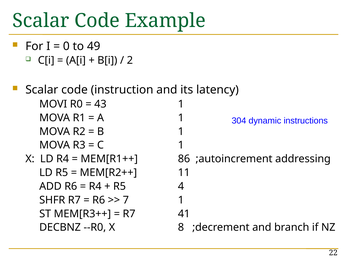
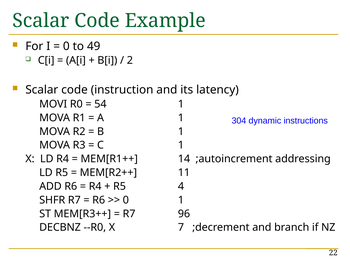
43: 43 -> 54 (100, 104)
86: 86 -> 14 (184, 159)
7: 7 -> 0 (126, 200)
41: 41 -> 96 (184, 213)
8: 8 -> 7 (181, 227)
